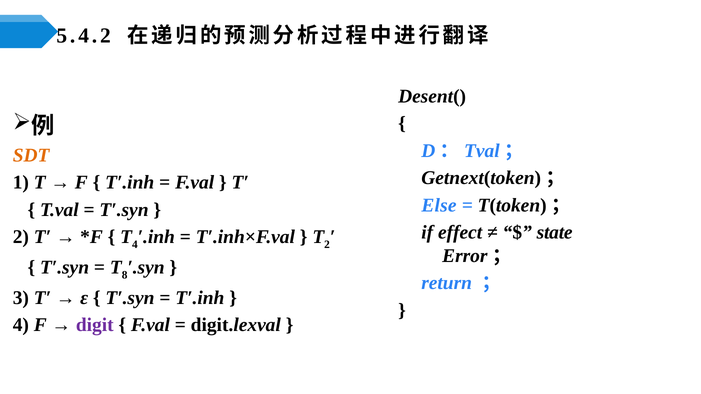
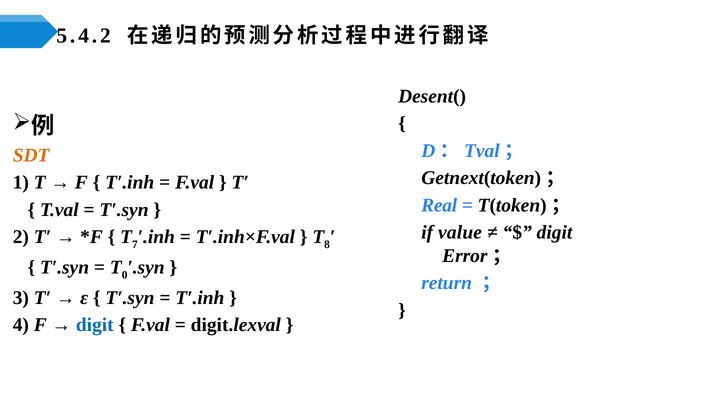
Else: Else -> Real (439, 205)
effect: effect -> value (460, 233)
state: state -> digit (555, 233)
T 4: 4 -> 7 (135, 245)
T 2: 2 -> 8 (327, 245)
8: 8 -> 0 (125, 275)
digit colour: purple -> blue (95, 325)
